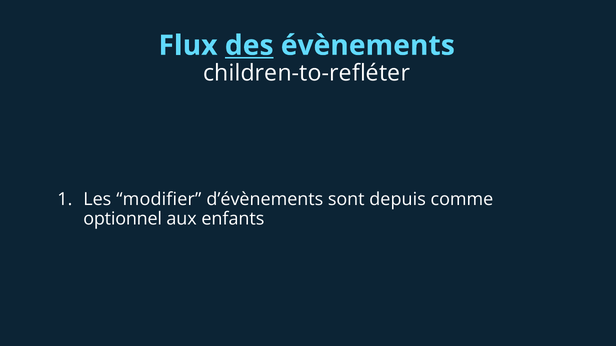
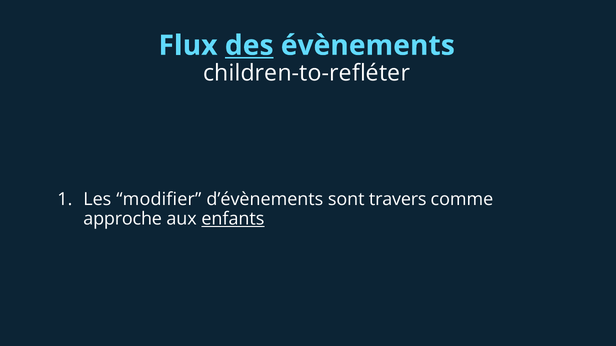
depuis: depuis -> travers (398, 200)
optionnel: optionnel -> approche (123, 219)
enfants underline: none -> present (233, 219)
